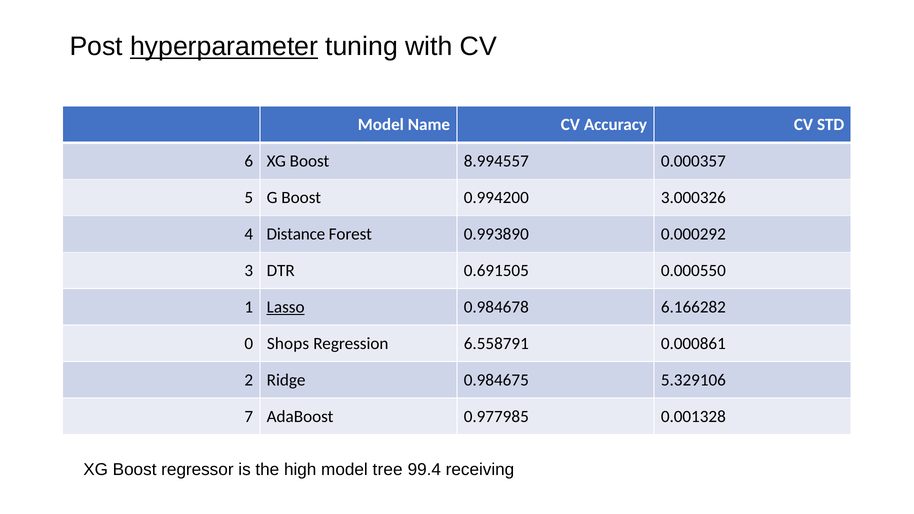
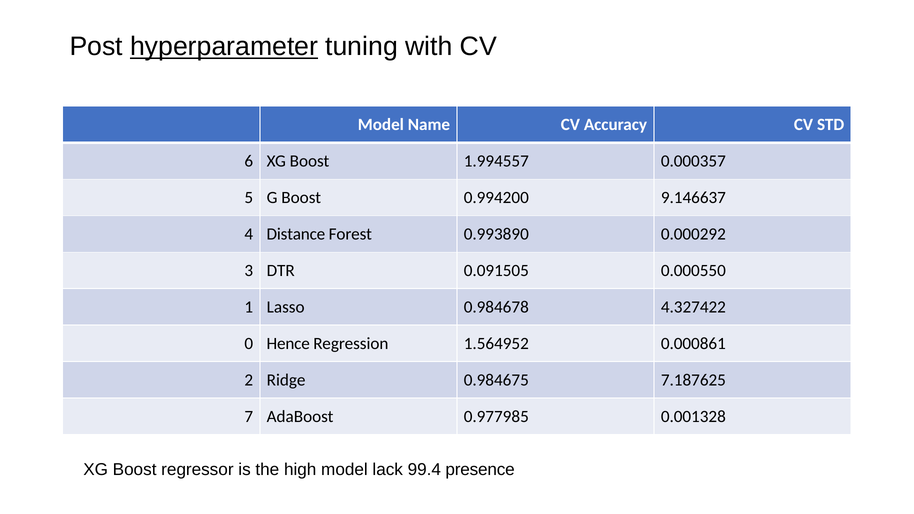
8.994557: 8.994557 -> 1.994557 (496, 161)
3.000326: 3.000326 -> 9.146637 (693, 198)
0.691505: 0.691505 -> 0.091505 (496, 271)
Lasso underline: present -> none (286, 307)
6.166282: 6.166282 -> 4.327422 (693, 307)
Shops: Shops -> Hence (288, 344)
6.558791: 6.558791 -> 1.564952 (496, 344)
5.329106: 5.329106 -> 7.187625 (693, 380)
tree: tree -> lack (388, 469)
receiving: receiving -> presence (480, 469)
